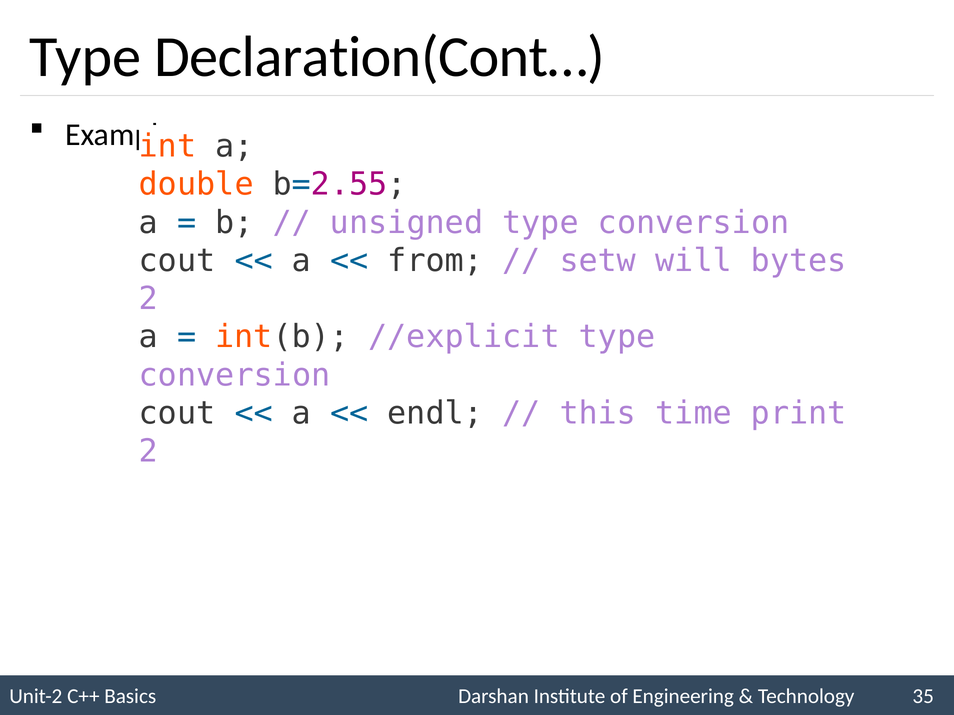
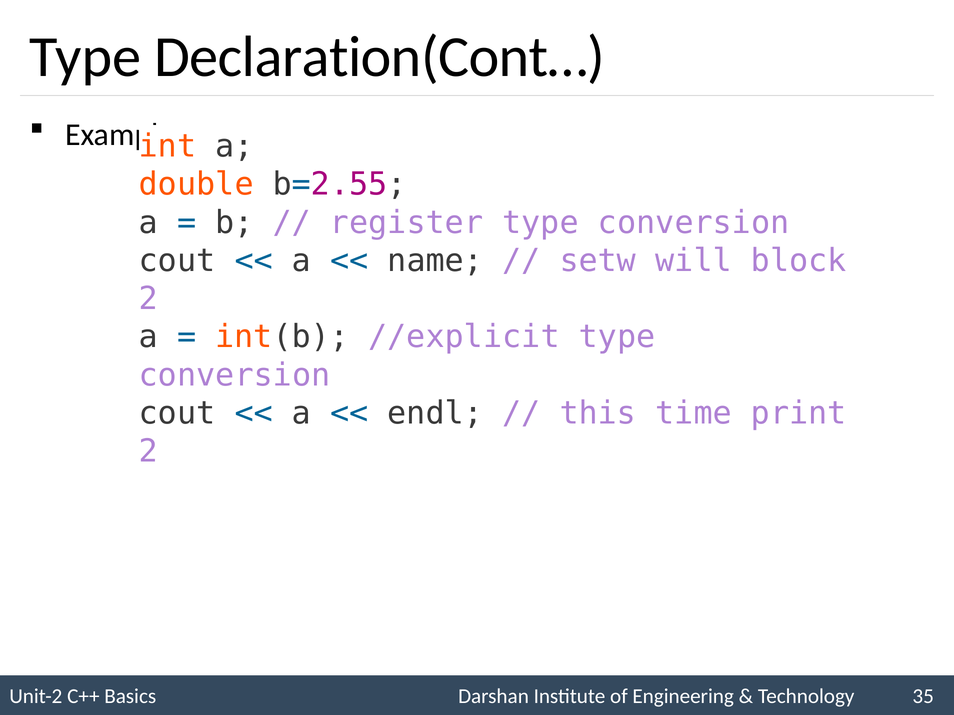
unsigned: unsigned -> register (407, 223)
from: from -> name (435, 261)
bytes: bytes -> block (799, 261)
